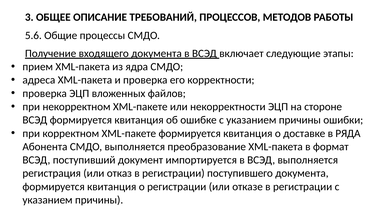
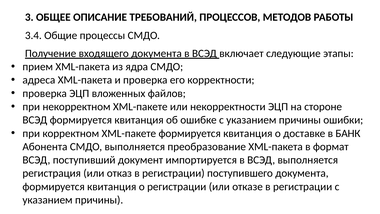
5.6: 5.6 -> 3.4 (33, 35)
РЯДА: РЯДА -> БАНК (348, 133)
